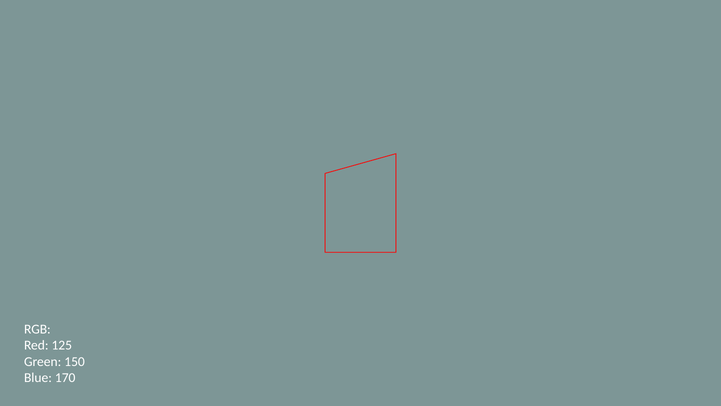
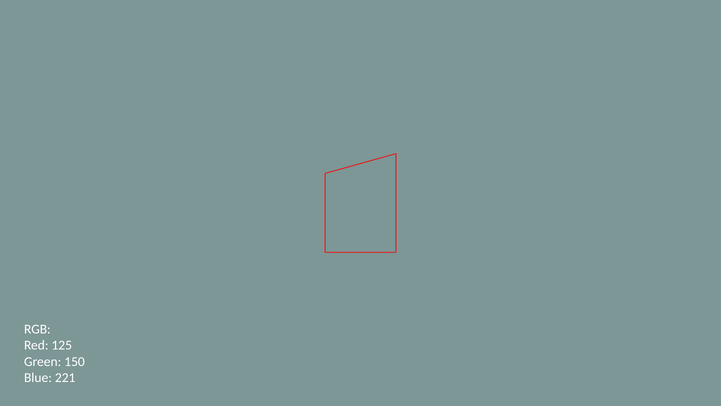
170: 170 -> 221 (65, 378)
